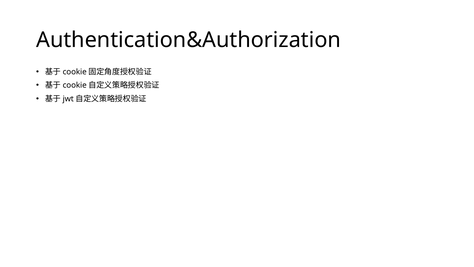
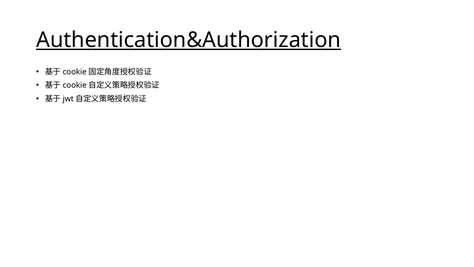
Authentication&Authorization underline: none -> present (189, 40)
